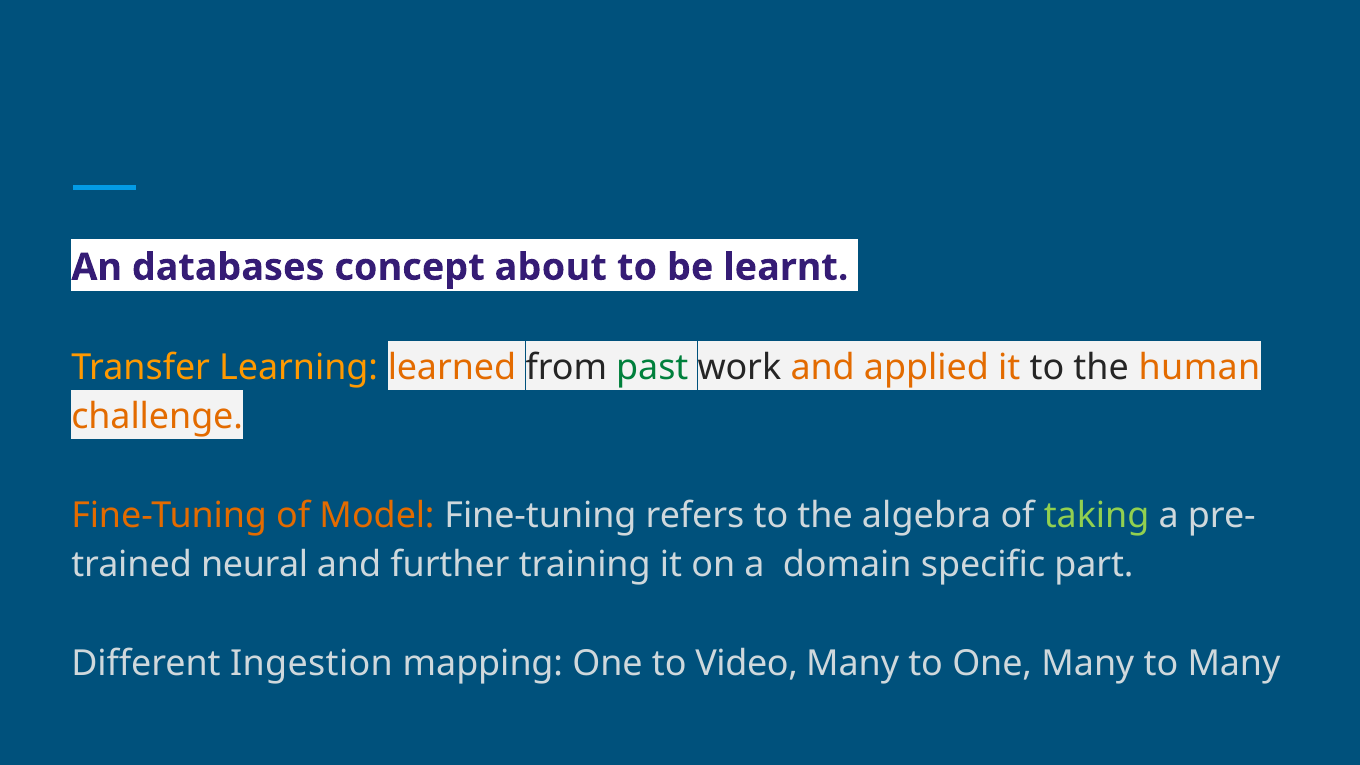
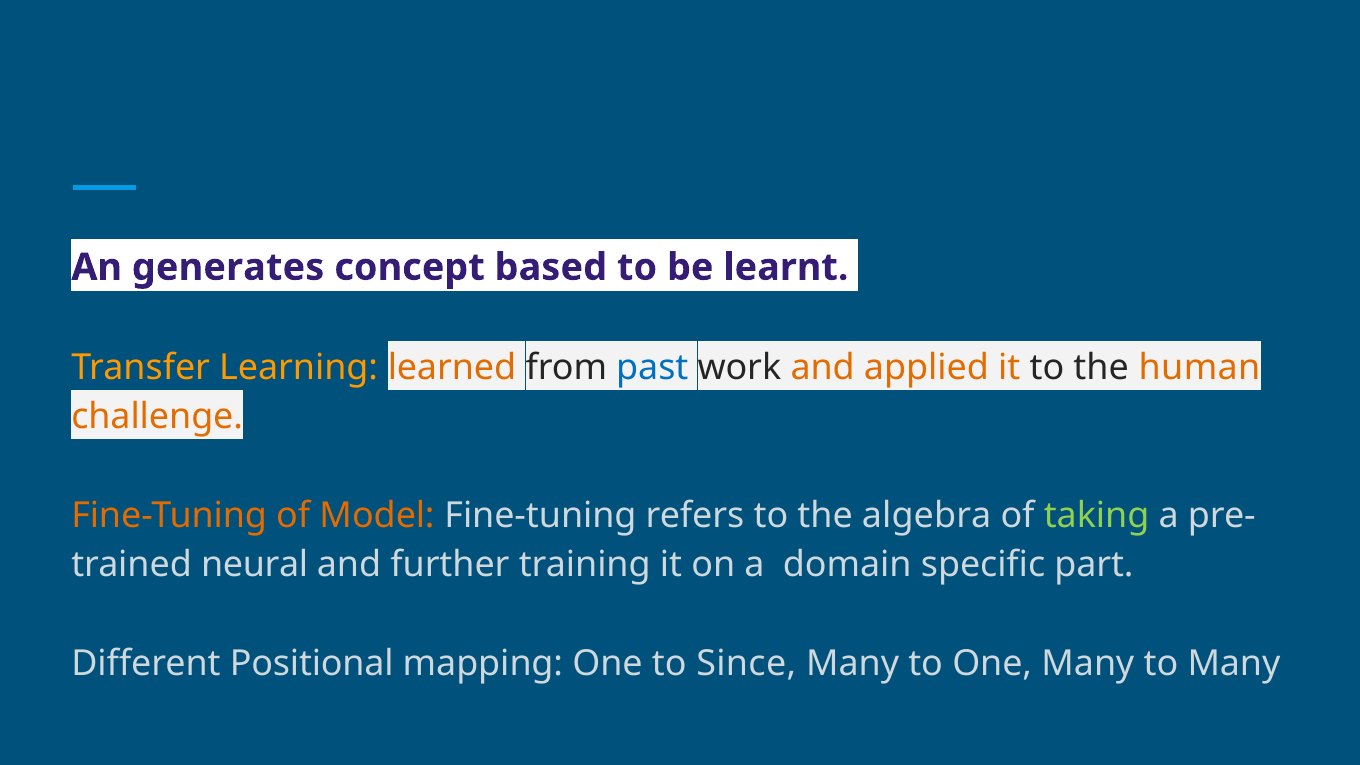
databases: databases -> generates (228, 267)
about: about -> based (551, 267)
past colour: green -> blue (652, 367)
Ingestion: Ingestion -> Positional (312, 664)
Video: Video -> Since (746, 664)
